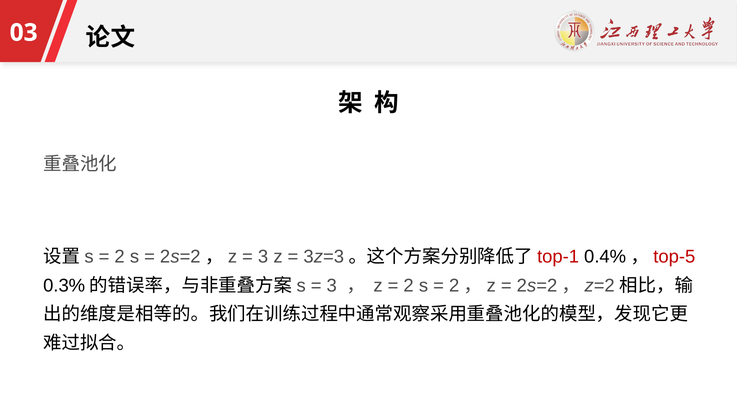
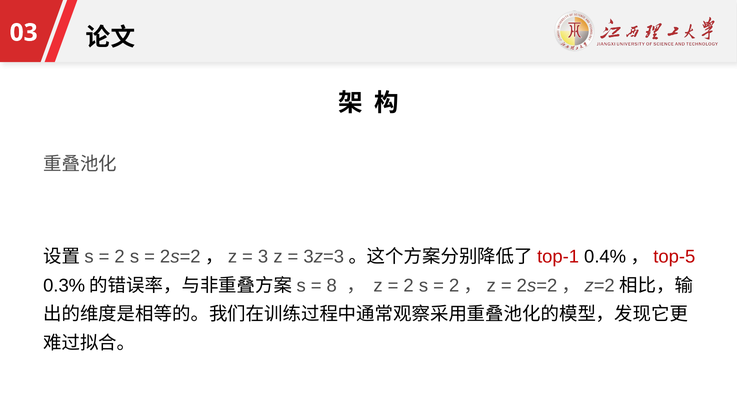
3: 3 -> 8 (332, 286)
